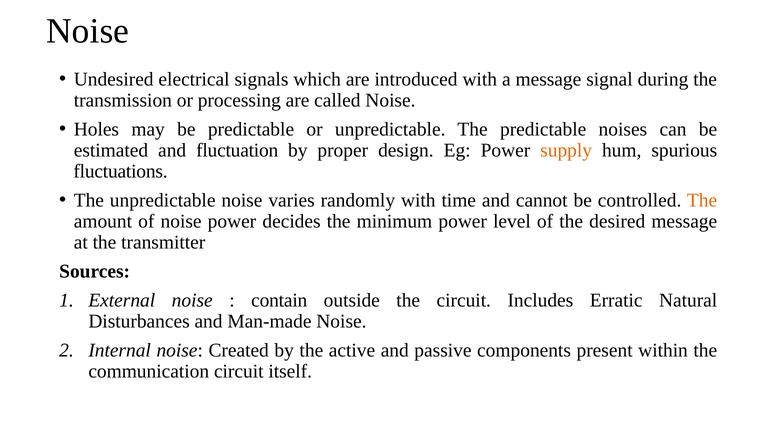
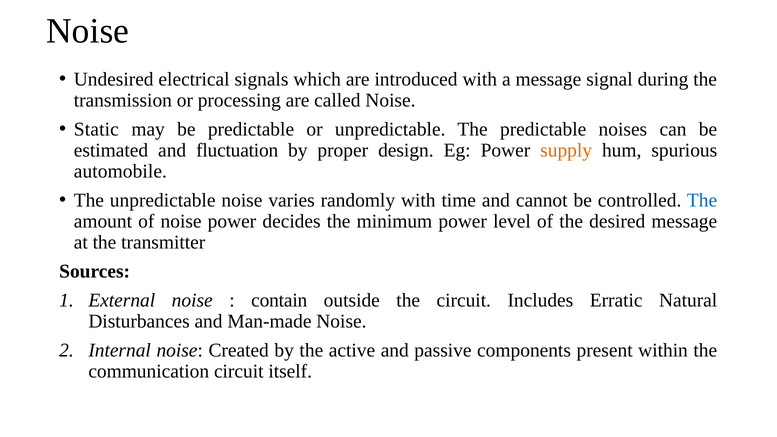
Holes: Holes -> Static (96, 129)
fluctuations: fluctuations -> automobile (120, 171)
The colour: orange -> blue (702, 200)
